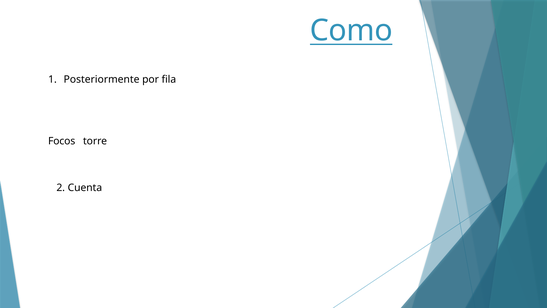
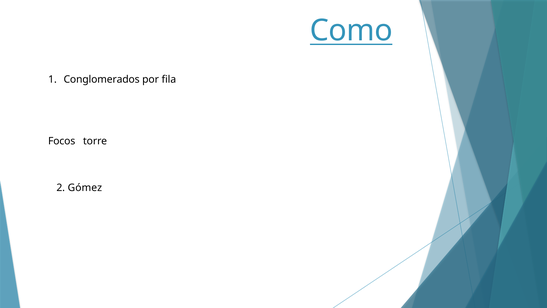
Posteriormente: Posteriormente -> Conglomerados (102, 79)
Cuenta: Cuenta -> Gómez (85, 188)
